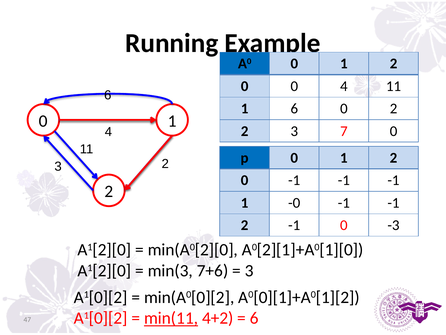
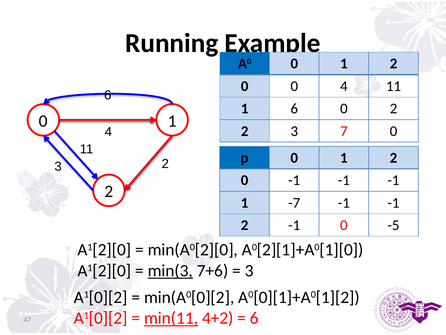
-0: -0 -> -7 (294, 203)
-3: -3 -> -5 (393, 225)
min(3 underline: none -> present (170, 270)
